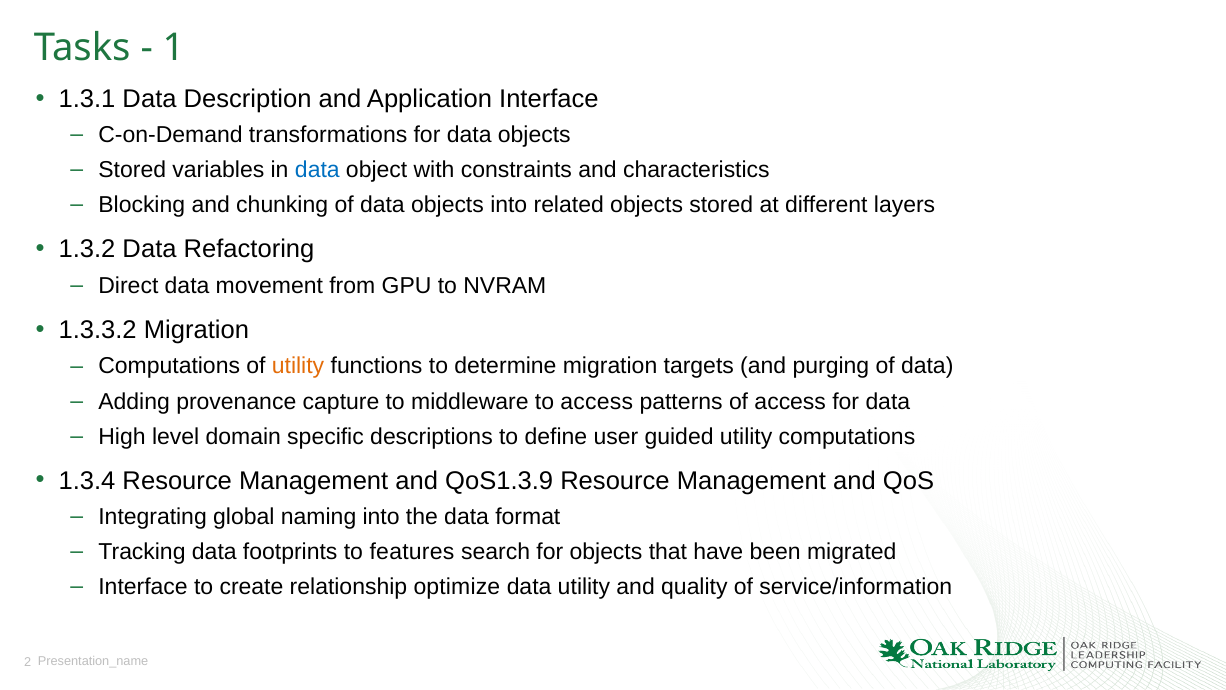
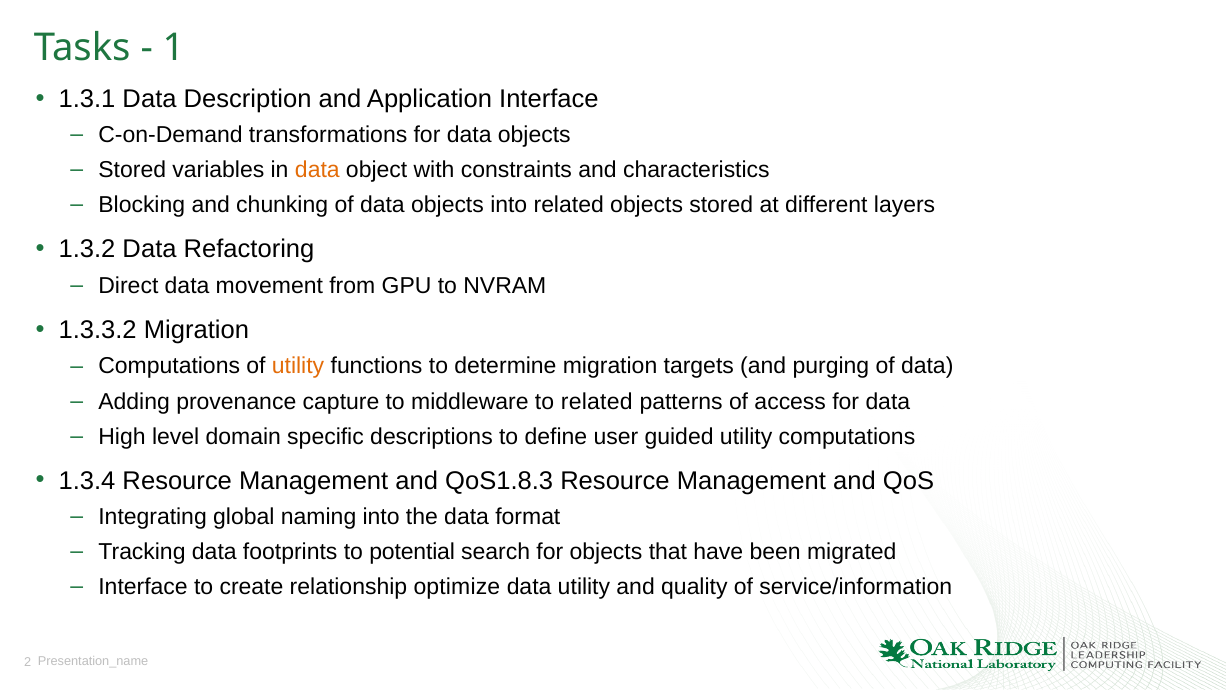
data colour: blue -> orange (317, 170)
to access: access -> related (597, 401)
QoS1.3.9: QoS1.3.9 -> QoS1.8.3 (499, 480)
features: features -> potential (412, 552)
